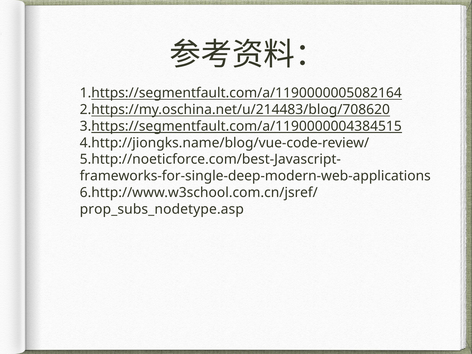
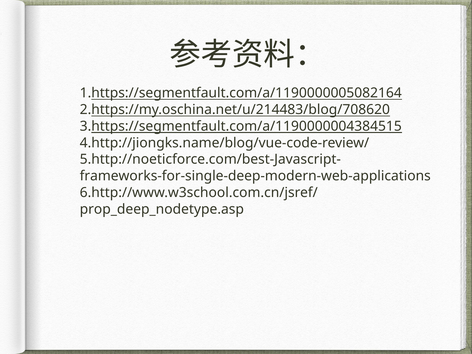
prop_subs_nodetype.asp: prop_subs_nodetype.asp -> prop_deep_nodetype.asp (162, 209)
